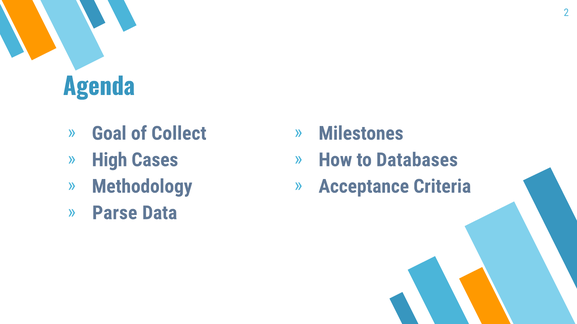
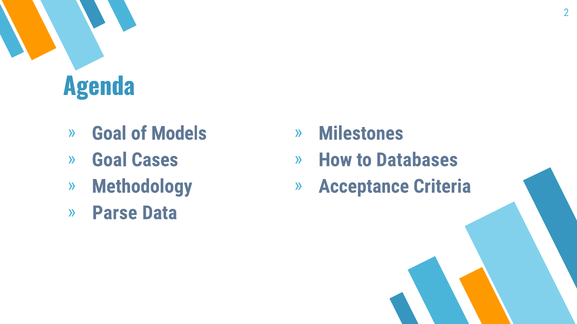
Collect: Collect -> Models (179, 134)
High: High -> Goal (109, 160)
